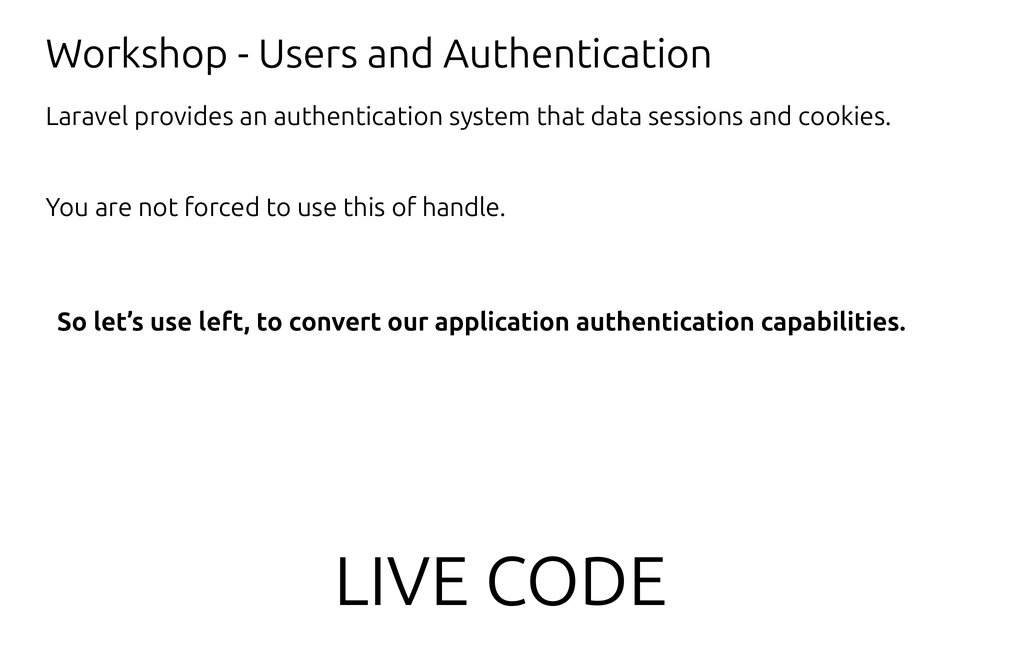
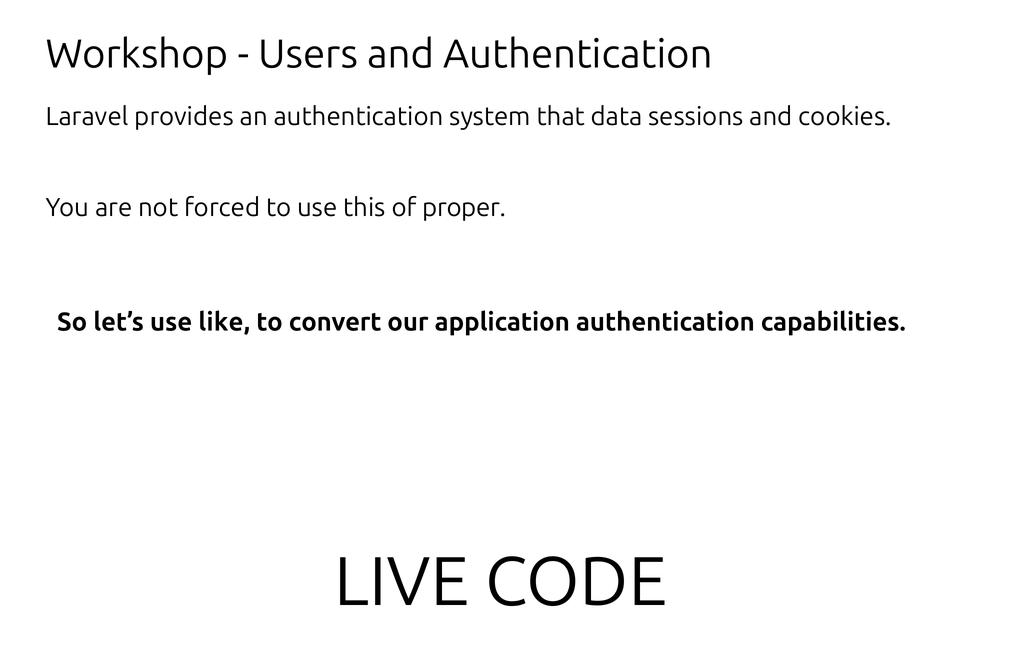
handle: handle -> proper (464, 208)
left: left -> like (224, 322)
